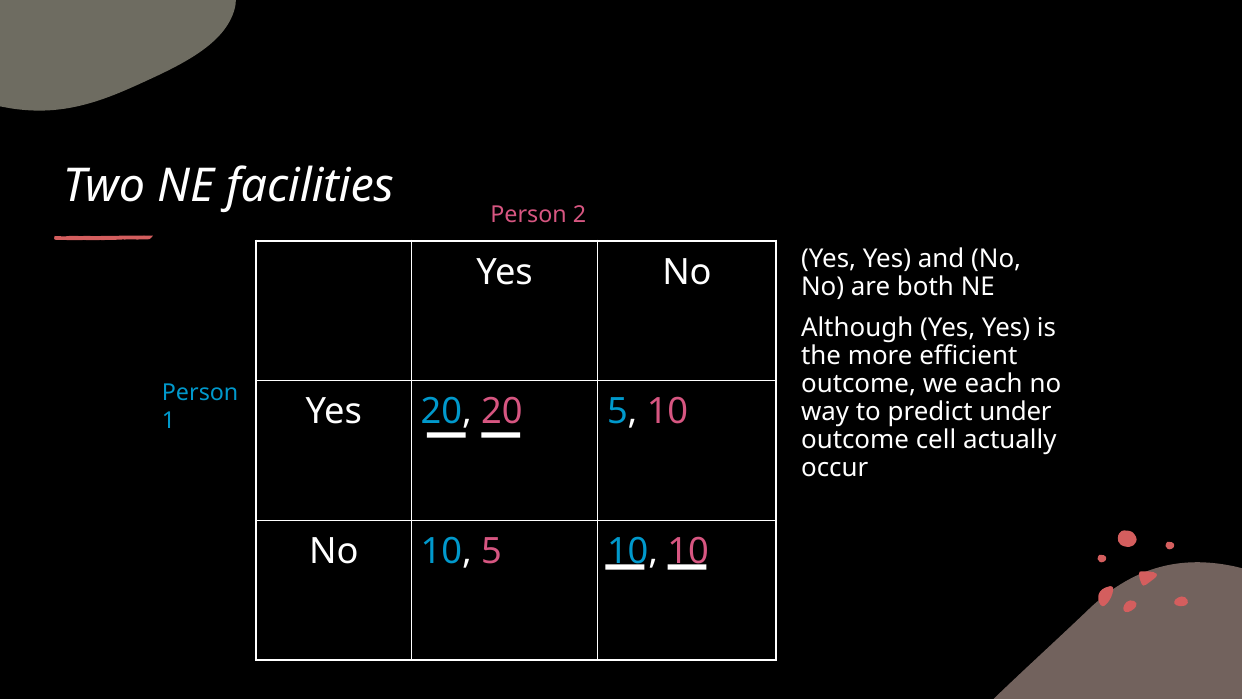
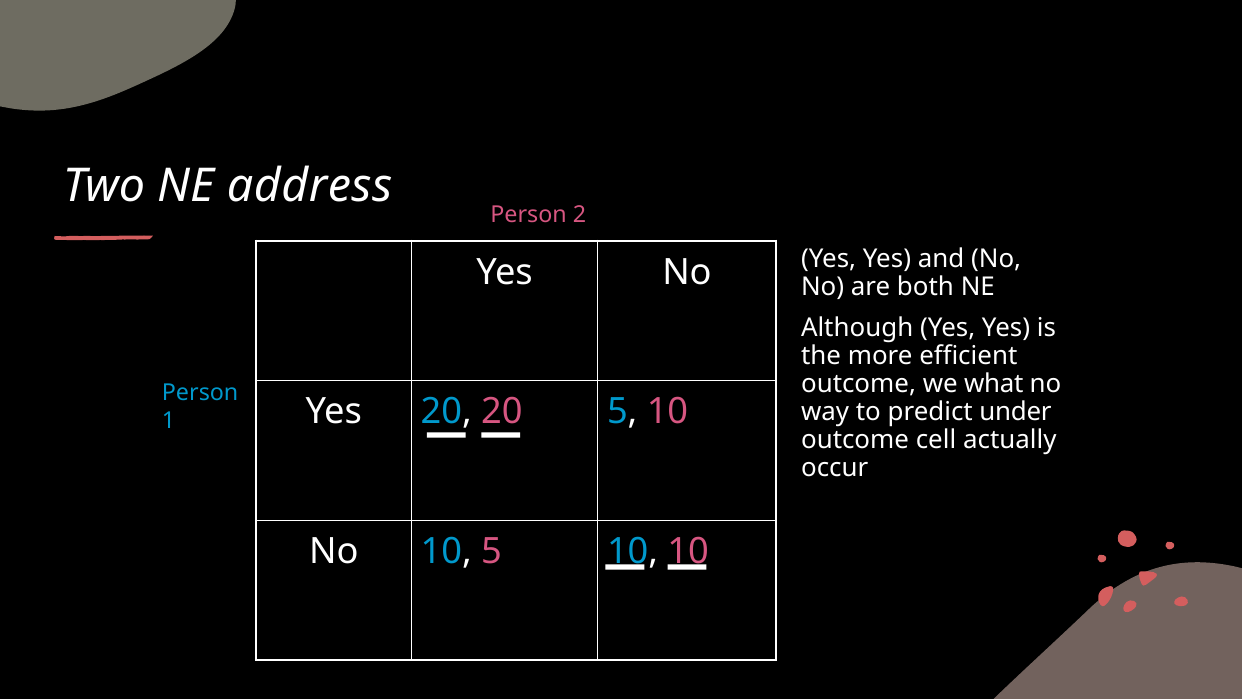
facilities: facilities -> address (310, 186)
each: each -> what (994, 384)
